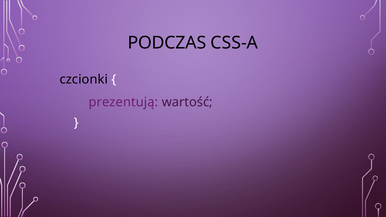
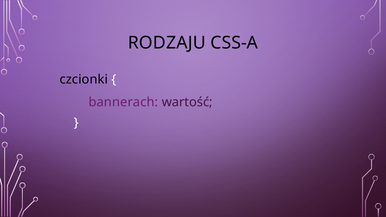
PODCZAS: PODCZAS -> RODZAJU (167, 43)
prezentują: prezentują -> bannerach (123, 102)
